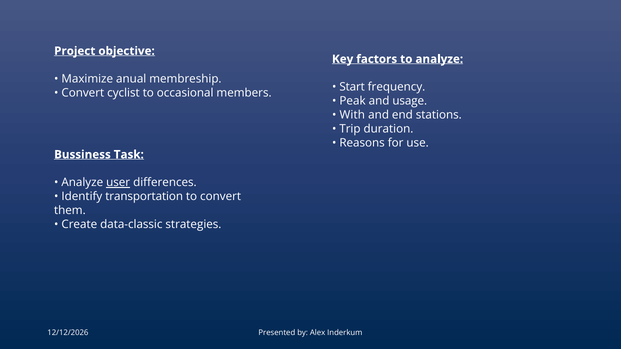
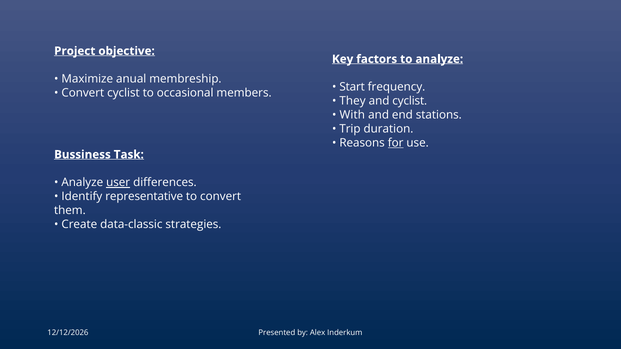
Peak: Peak -> They (352, 101)
and usage: usage -> cyclist (410, 101)
for underline: none -> present (396, 143)
transportation: transportation -> representative (144, 197)
